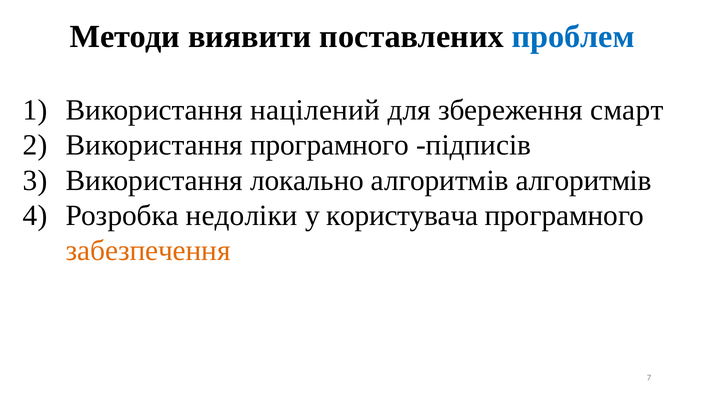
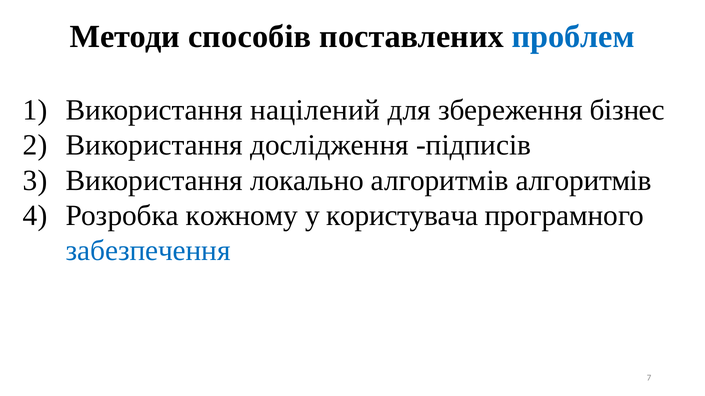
виявити: виявити -> способів (250, 37)
смарт: смарт -> бізнес (627, 110)
Використання програмного: програмного -> дослідження (330, 145)
недоліки: недоліки -> кожному (242, 216)
забезпечення colour: orange -> blue (148, 251)
